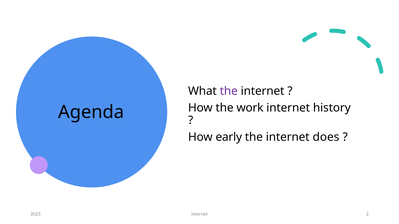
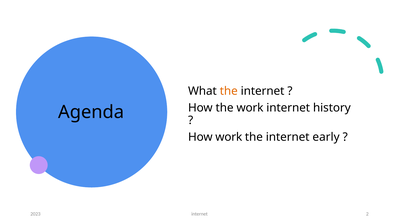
the colour: purple -> orange (229, 91)
How early: early -> work (229, 137)
does: does -> early (326, 137)
